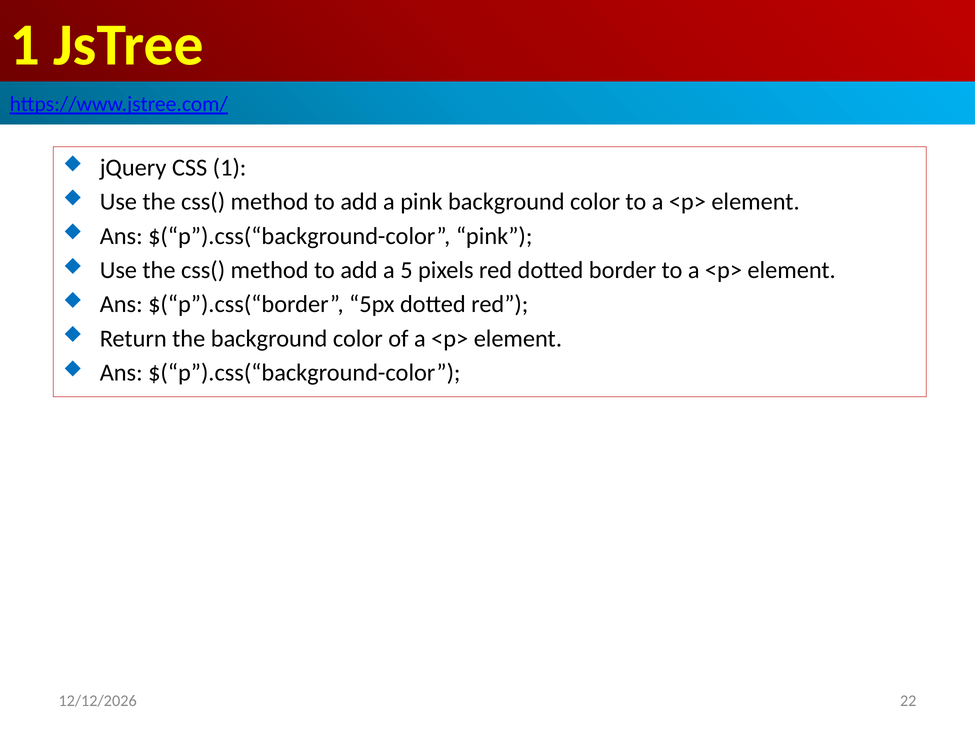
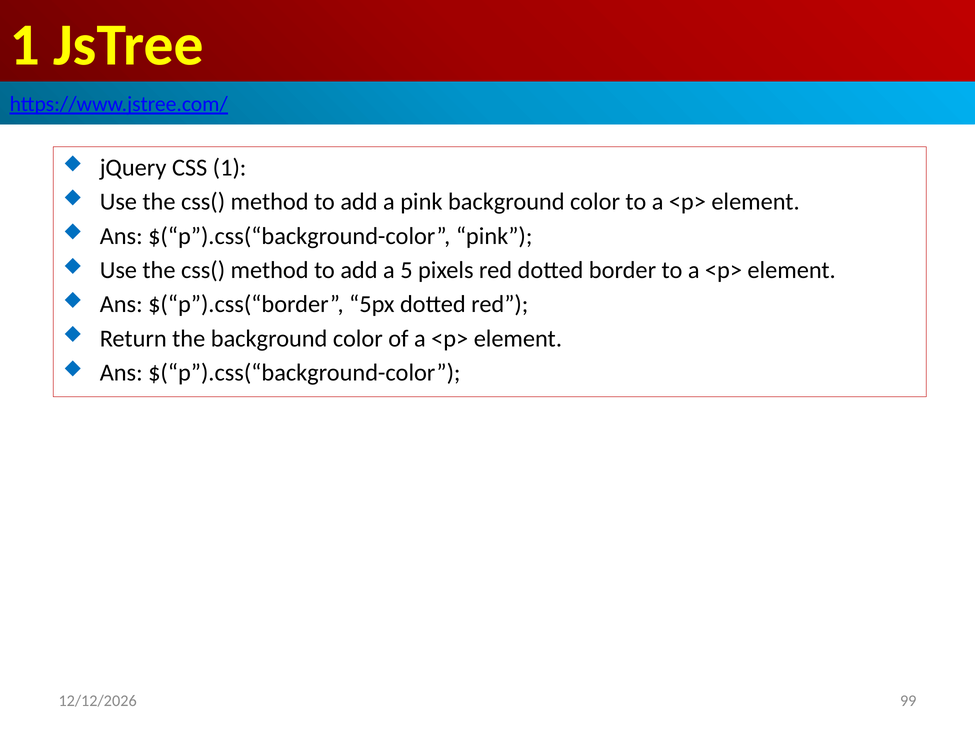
22: 22 -> 99 (908, 700)
